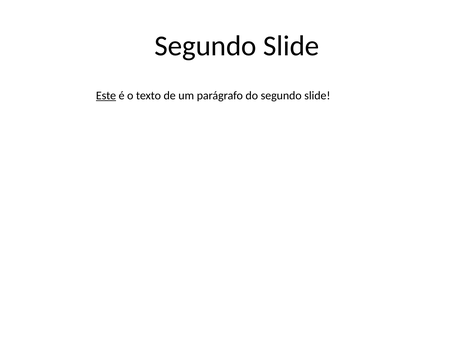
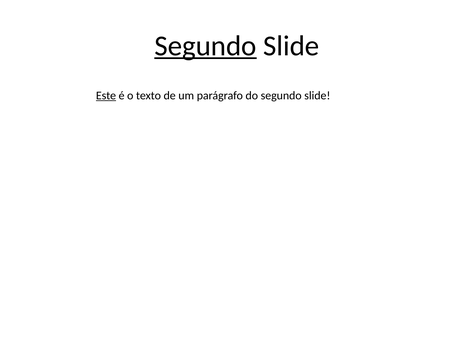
Segundo underline: none -> present (205, 46)
